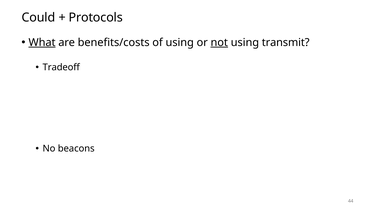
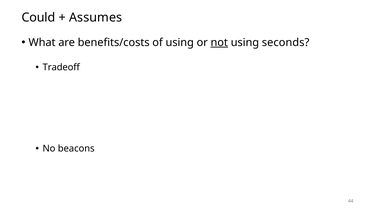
Protocols: Protocols -> Assumes (96, 17)
What underline: present -> none (42, 42)
transmit: transmit -> seconds (286, 42)
